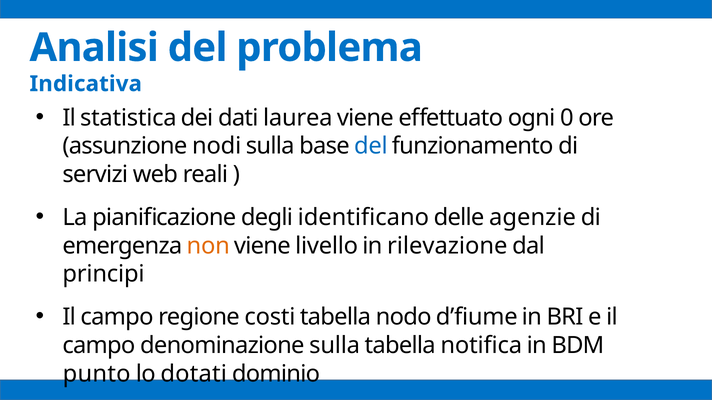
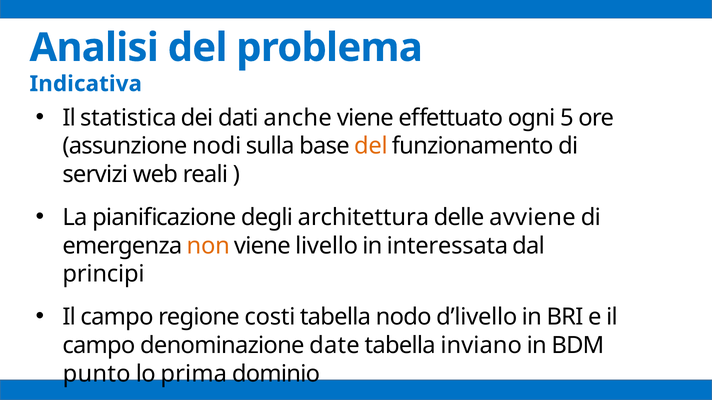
laurea: laurea -> anche (298, 118)
0: 0 -> 5 (567, 118)
del colour: blue -> orange (371, 146)
identificano: identificano -> architettura (363, 218)
agenzie: agenzie -> avviene (532, 218)
rilevazione: rilevazione -> interessata (447, 246)
d’fiume: d’fiume -> d’livello (477, 317)
denominazione sulla: sulla -> date (334, 346)
notifica: notifica -> inviano (481, 346)
dotati: dotati -> prima (194, 374)
